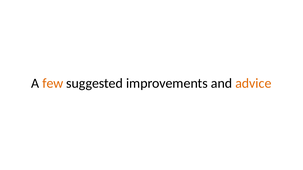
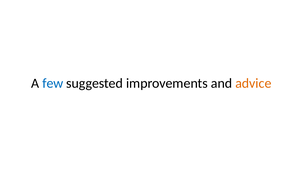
few colour: orange -> blue (53, 84)
